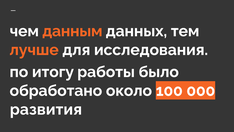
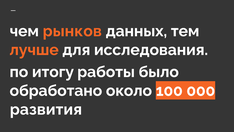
данным: данным -> рынков (72, 31)
